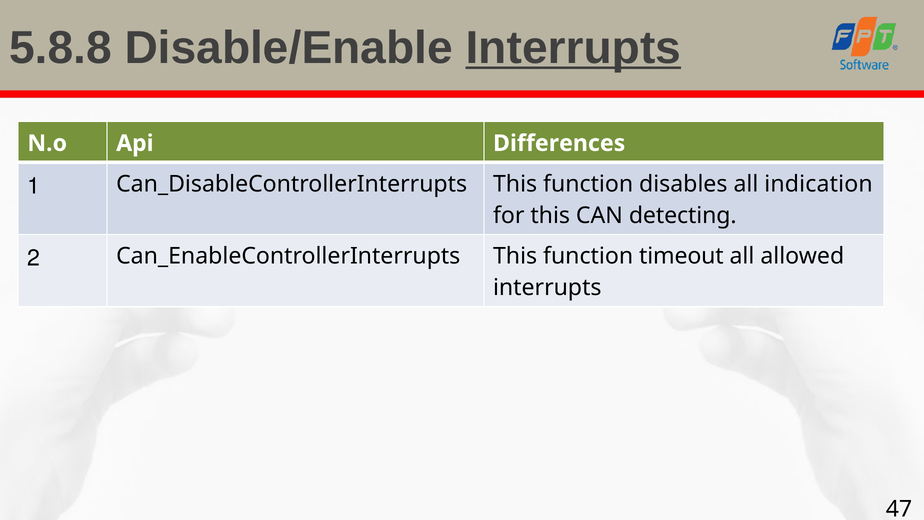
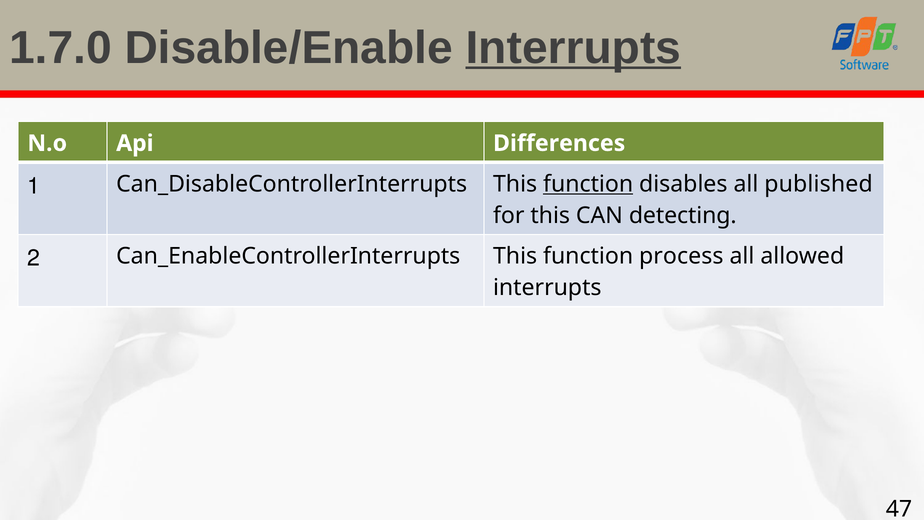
5.8.8: 5.8.8 -> 1.7.0 (60, 48)
function underline: none -> present (588, 184)
indication: indication -> published (819, 184)
timeout: timeout -> process (681, 256)
